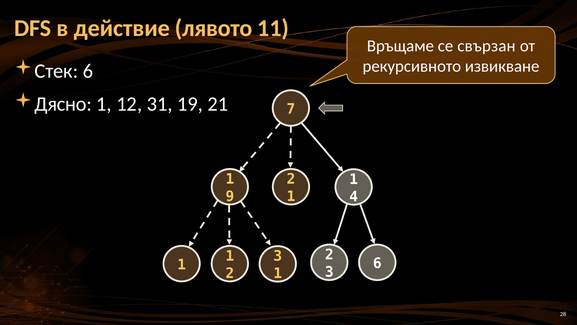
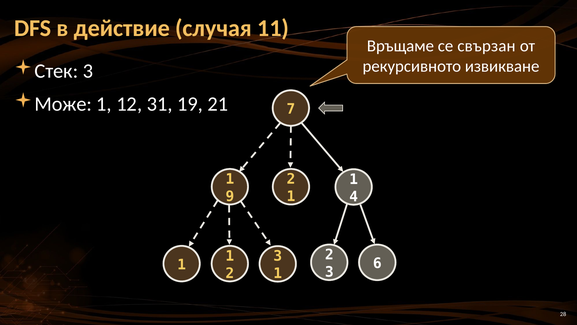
лявото: лявото -> случая (214, 28)
Стек 6: 6 -> 3 (88, 71)
Дясно: Дясно -> Може (63, 104)
